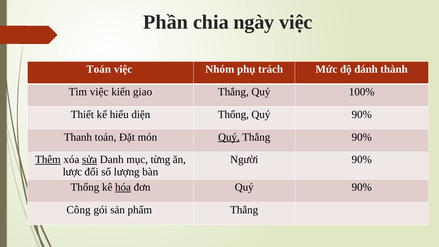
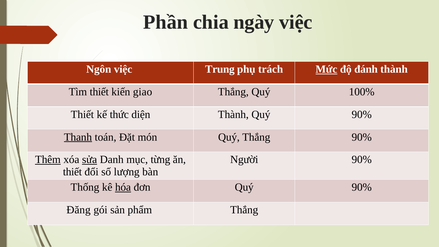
Toán: Toán -> Ngôn (99, 69)
Nhóm: Nhóm -> Trung (220, 69)
Mức underline: none -> present (326, 69)
Tìm việc: việc -> thiết (99, 92)
hiểu: hiểu -> thức (119, 114)
diện Thống: Thống -> Thành (233, 114)
Thanh underline: none -> present (78, 137)
Quý underline: present -> none (229, 137)
lược: lược -> thiết (72, 172)
Công: Công -> Đăng (79, 210)
